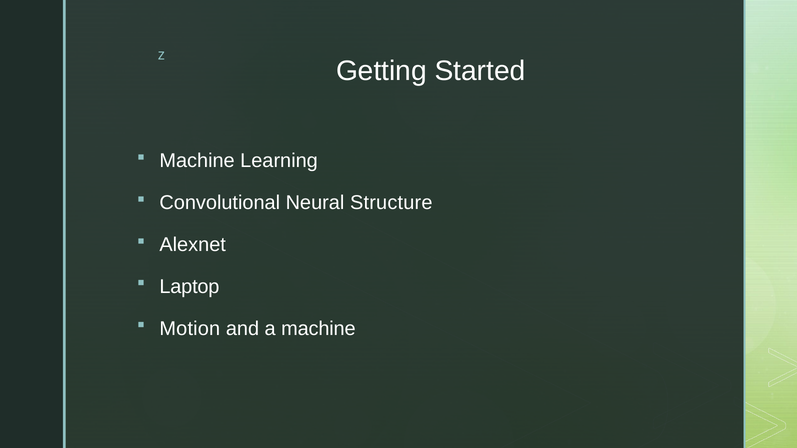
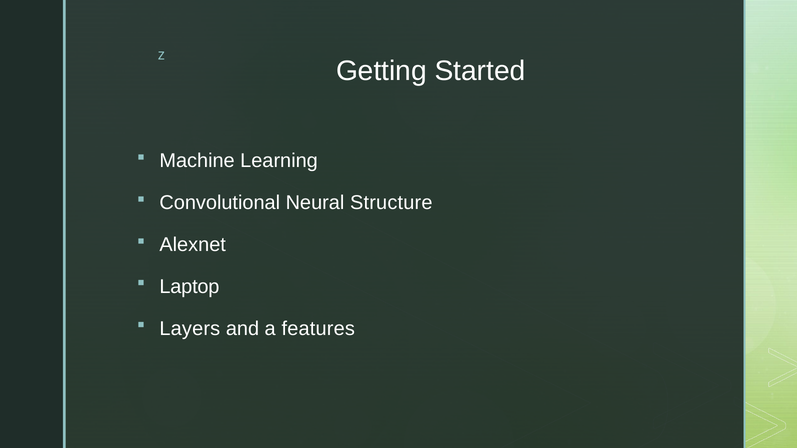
Motion: Motion -> Layers (190, 329)
a machine: machine -> features (318, 329)
